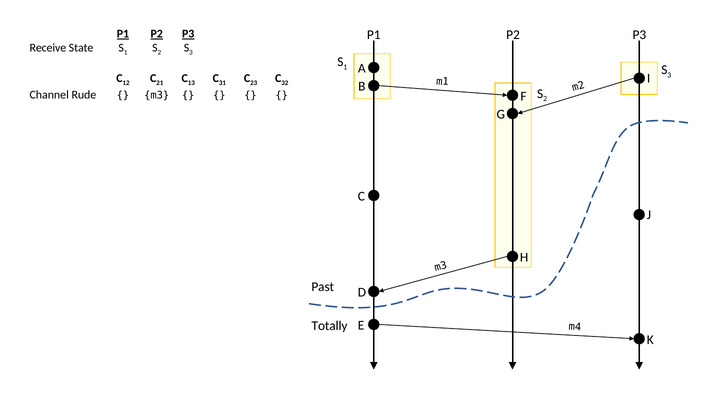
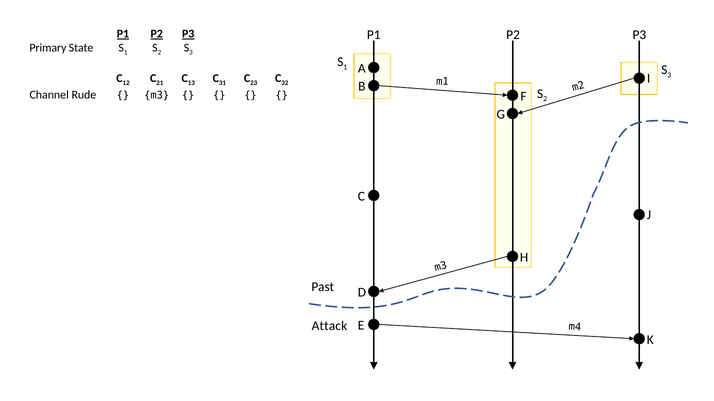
Receive: Receive -> Primary (48, 48)
Totally: Totally -> Attack (329, 327)
